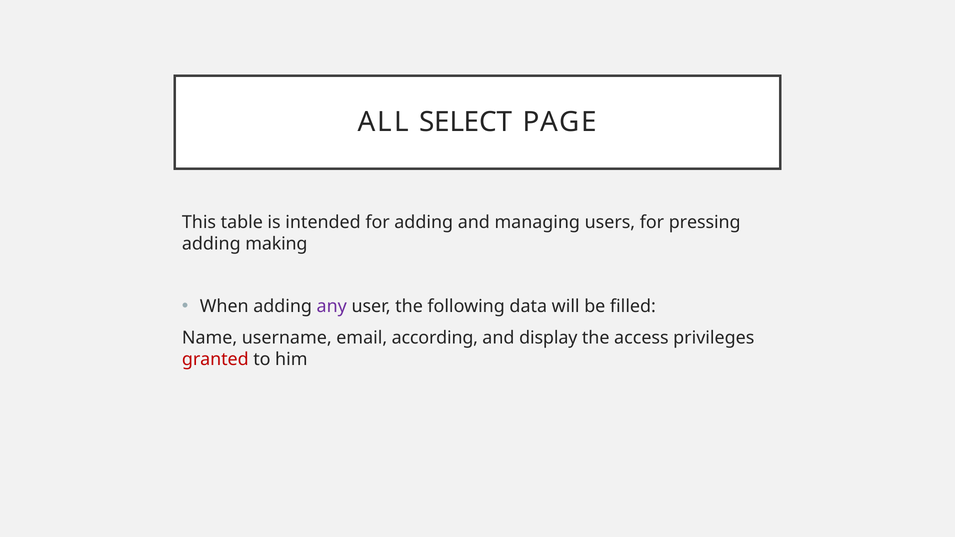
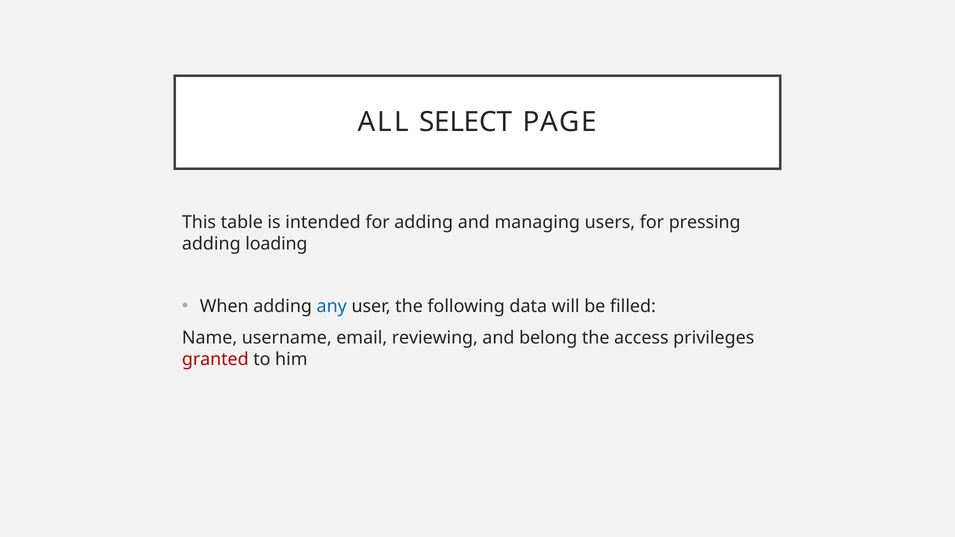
making: making -> loading (276, 244)
any colour: purple -> blue (332, 307)
according: according -> reviewing (435, 338)
display: display -> belong (548, 338)
